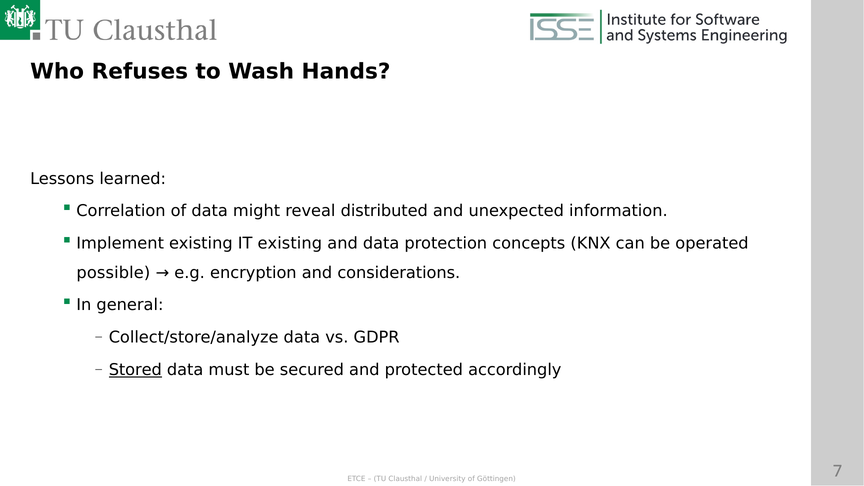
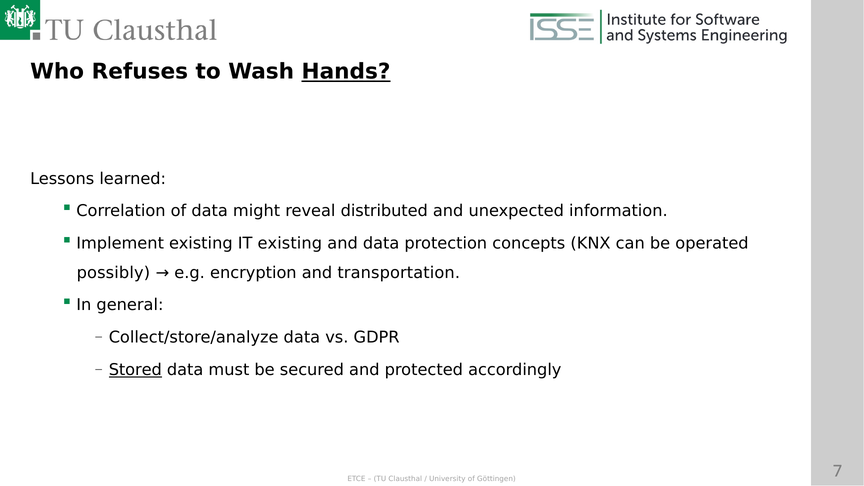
Hands underline: none -> present (346, 72)
possible: possible -> possibly (113, 273)
considerations: considerations -> transportation (399, 273)
